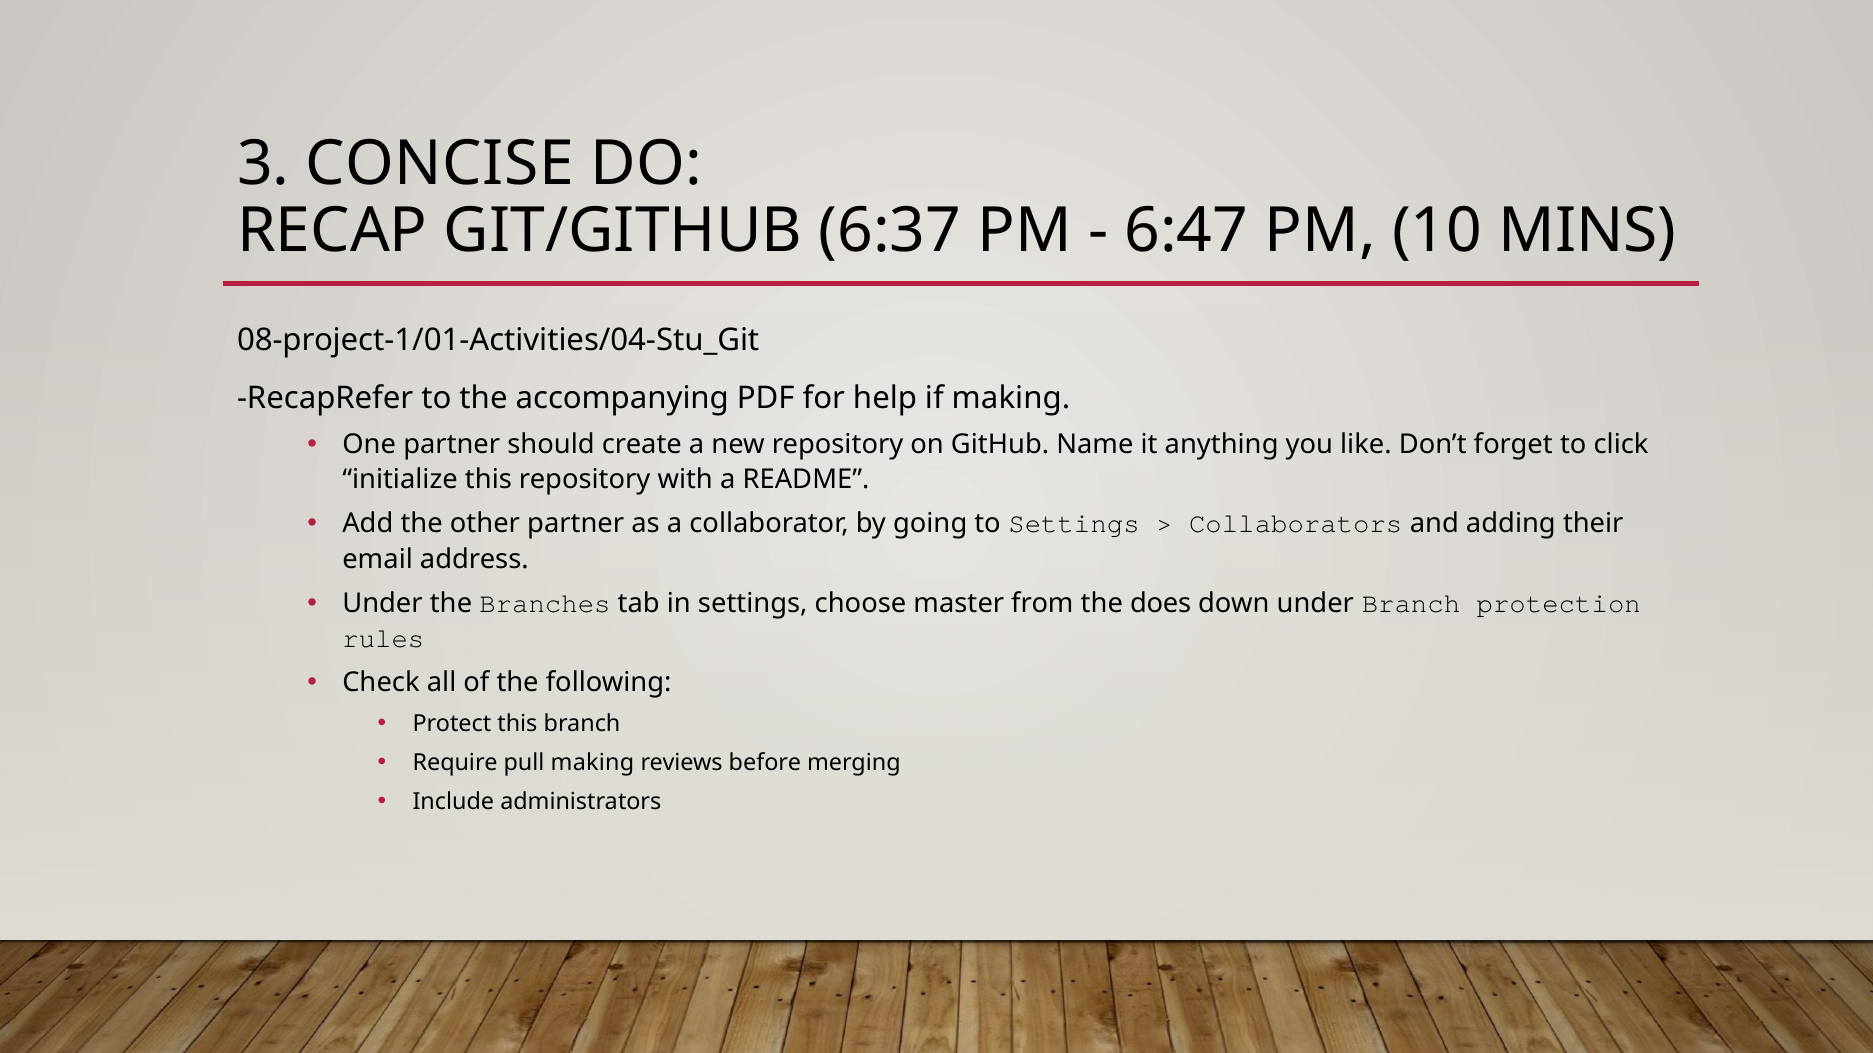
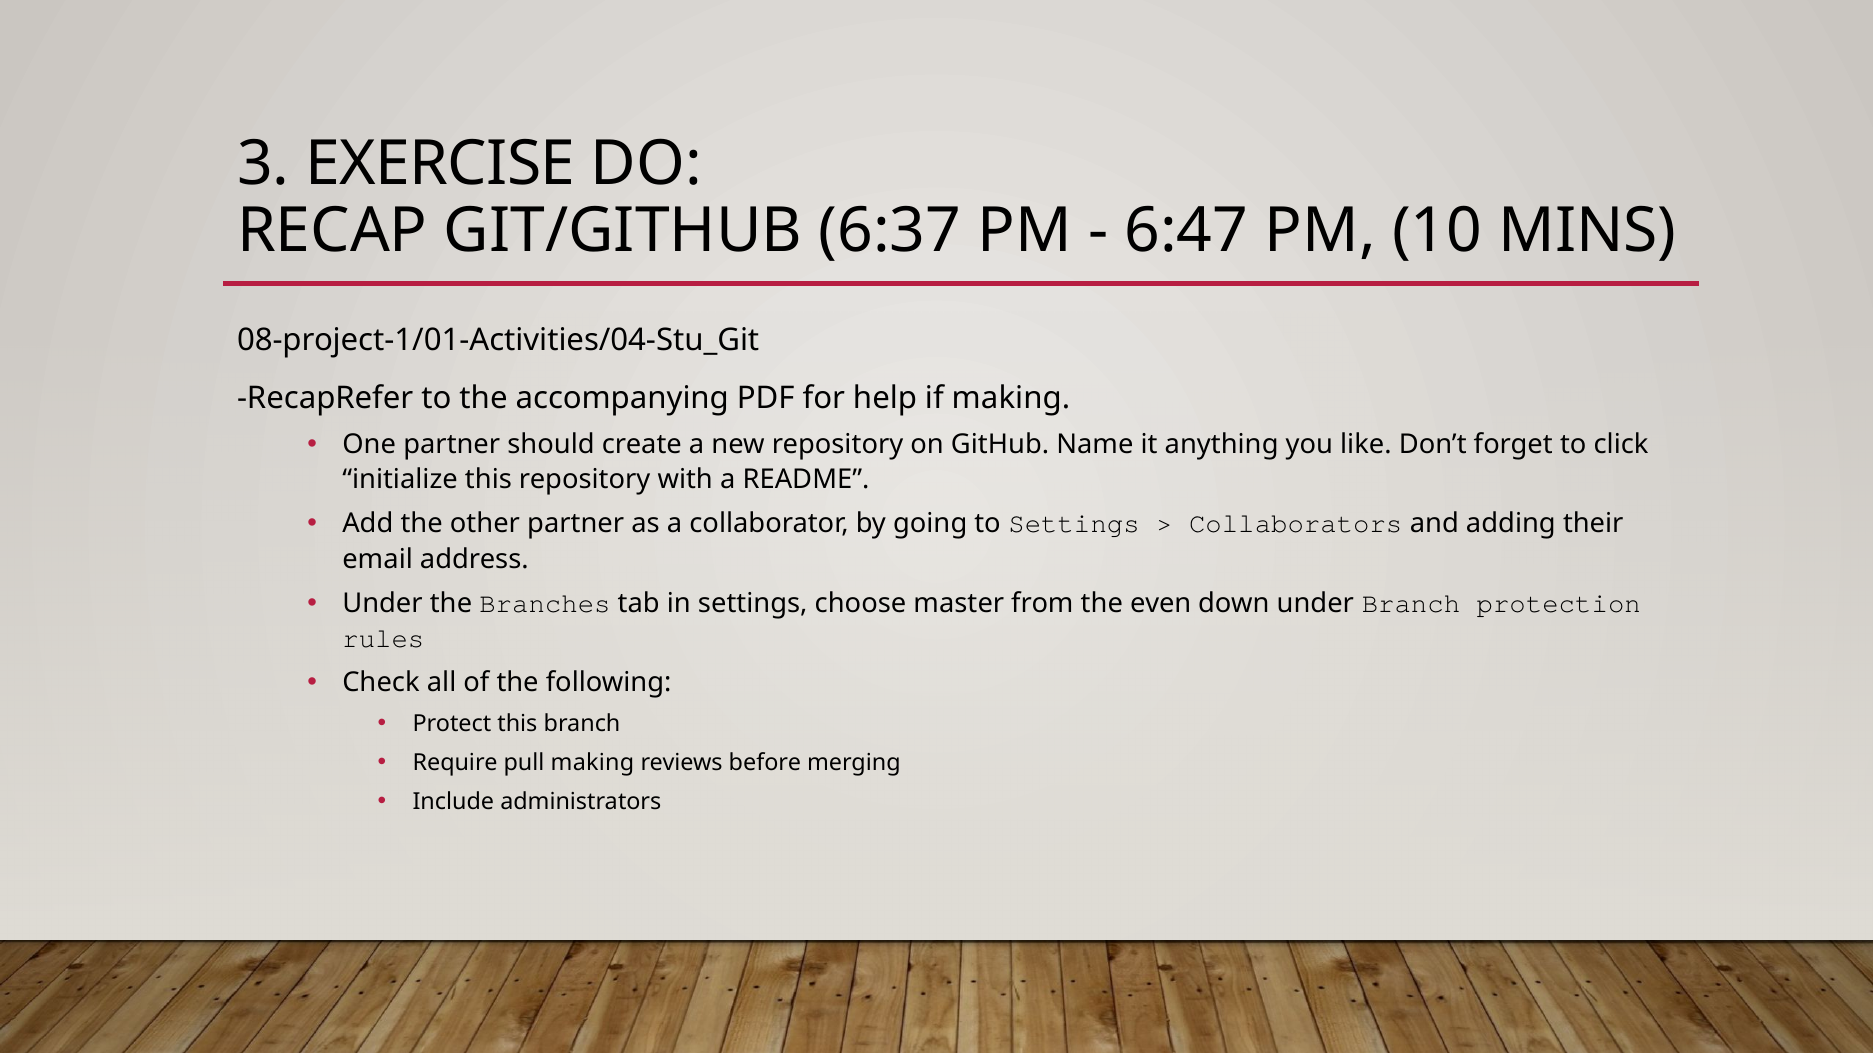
CONCISE: CONCISE -> EXERCISE (440, 164)
does: does -> even (1161, 604)
